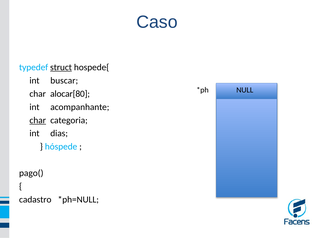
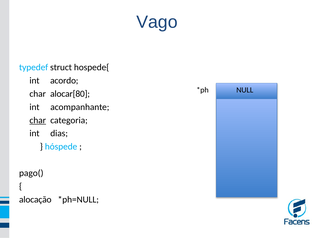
Caso: Caso -> Vago (157, 22)
struct underline: present -> none (61, 67)
buscar: buscar -> acordo (64, 81)
cadastro: cadastro -> alocação (35, 200)
